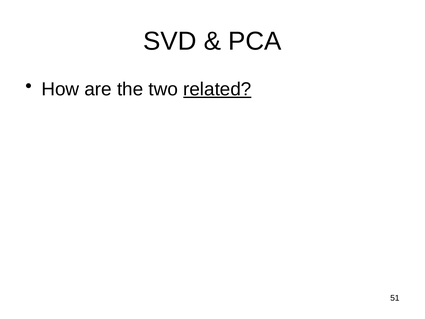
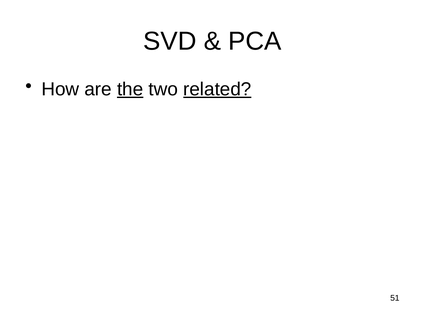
the underline: none -> present (130, 89)
